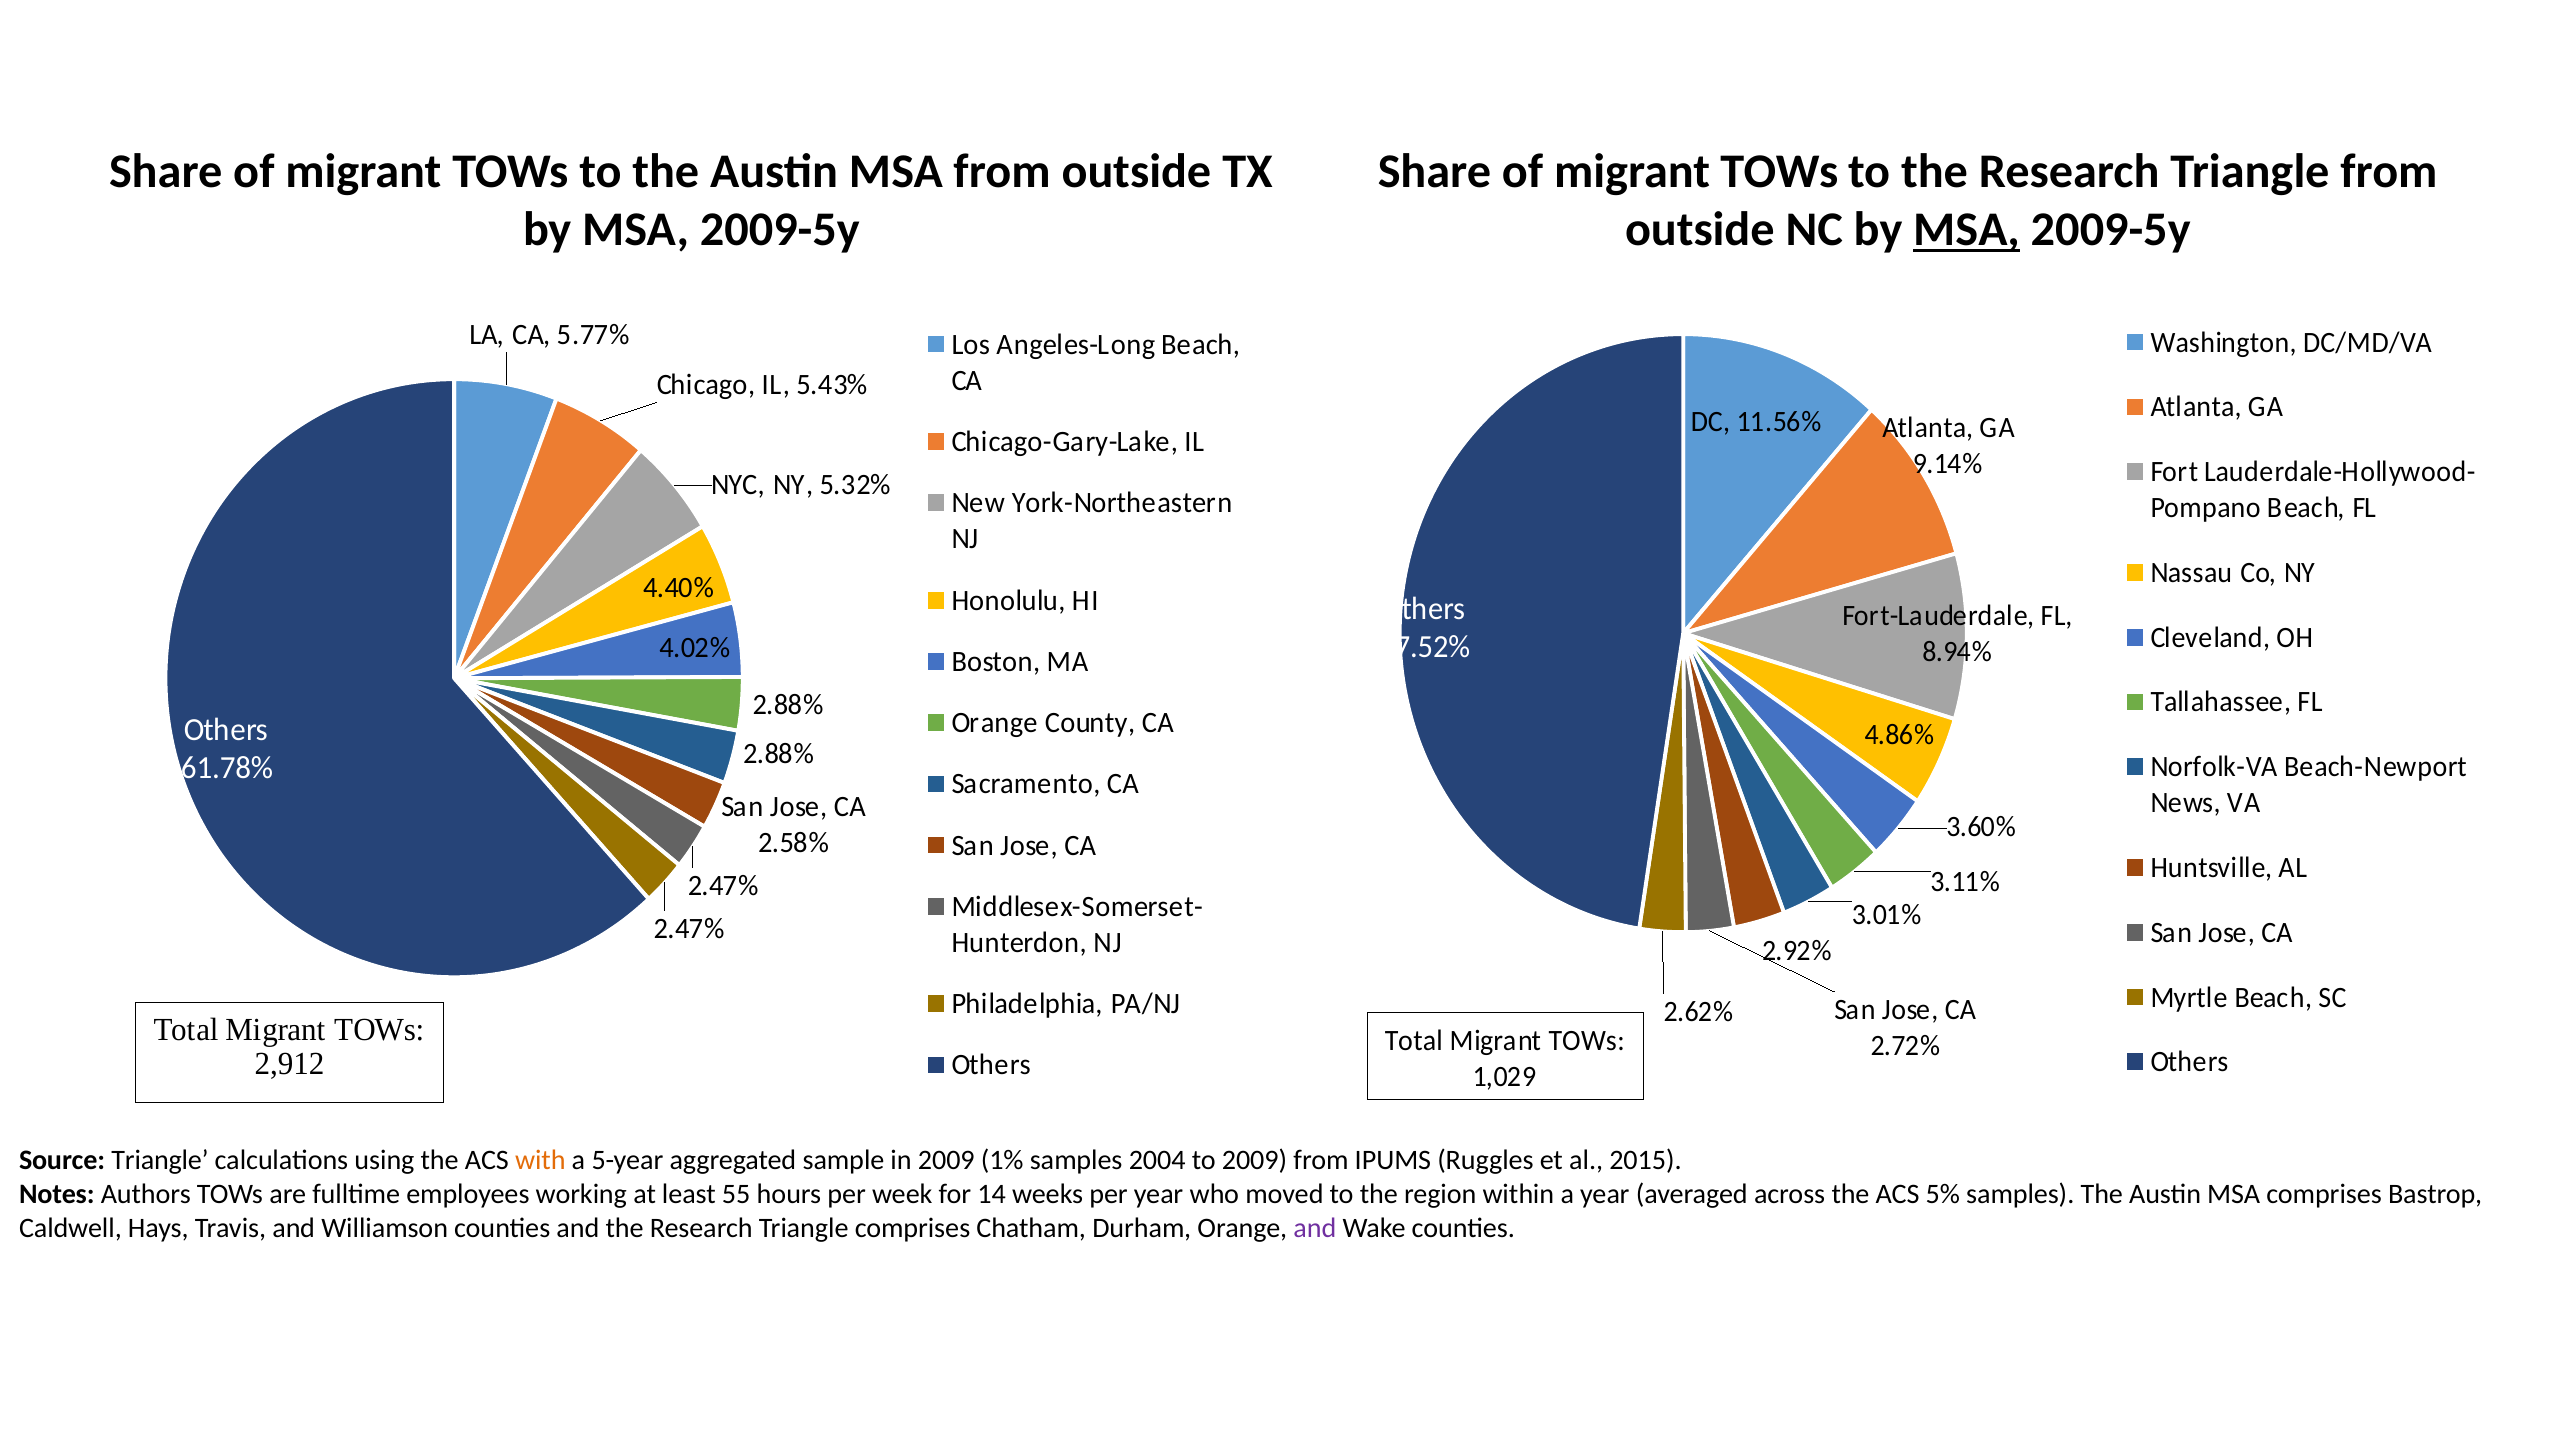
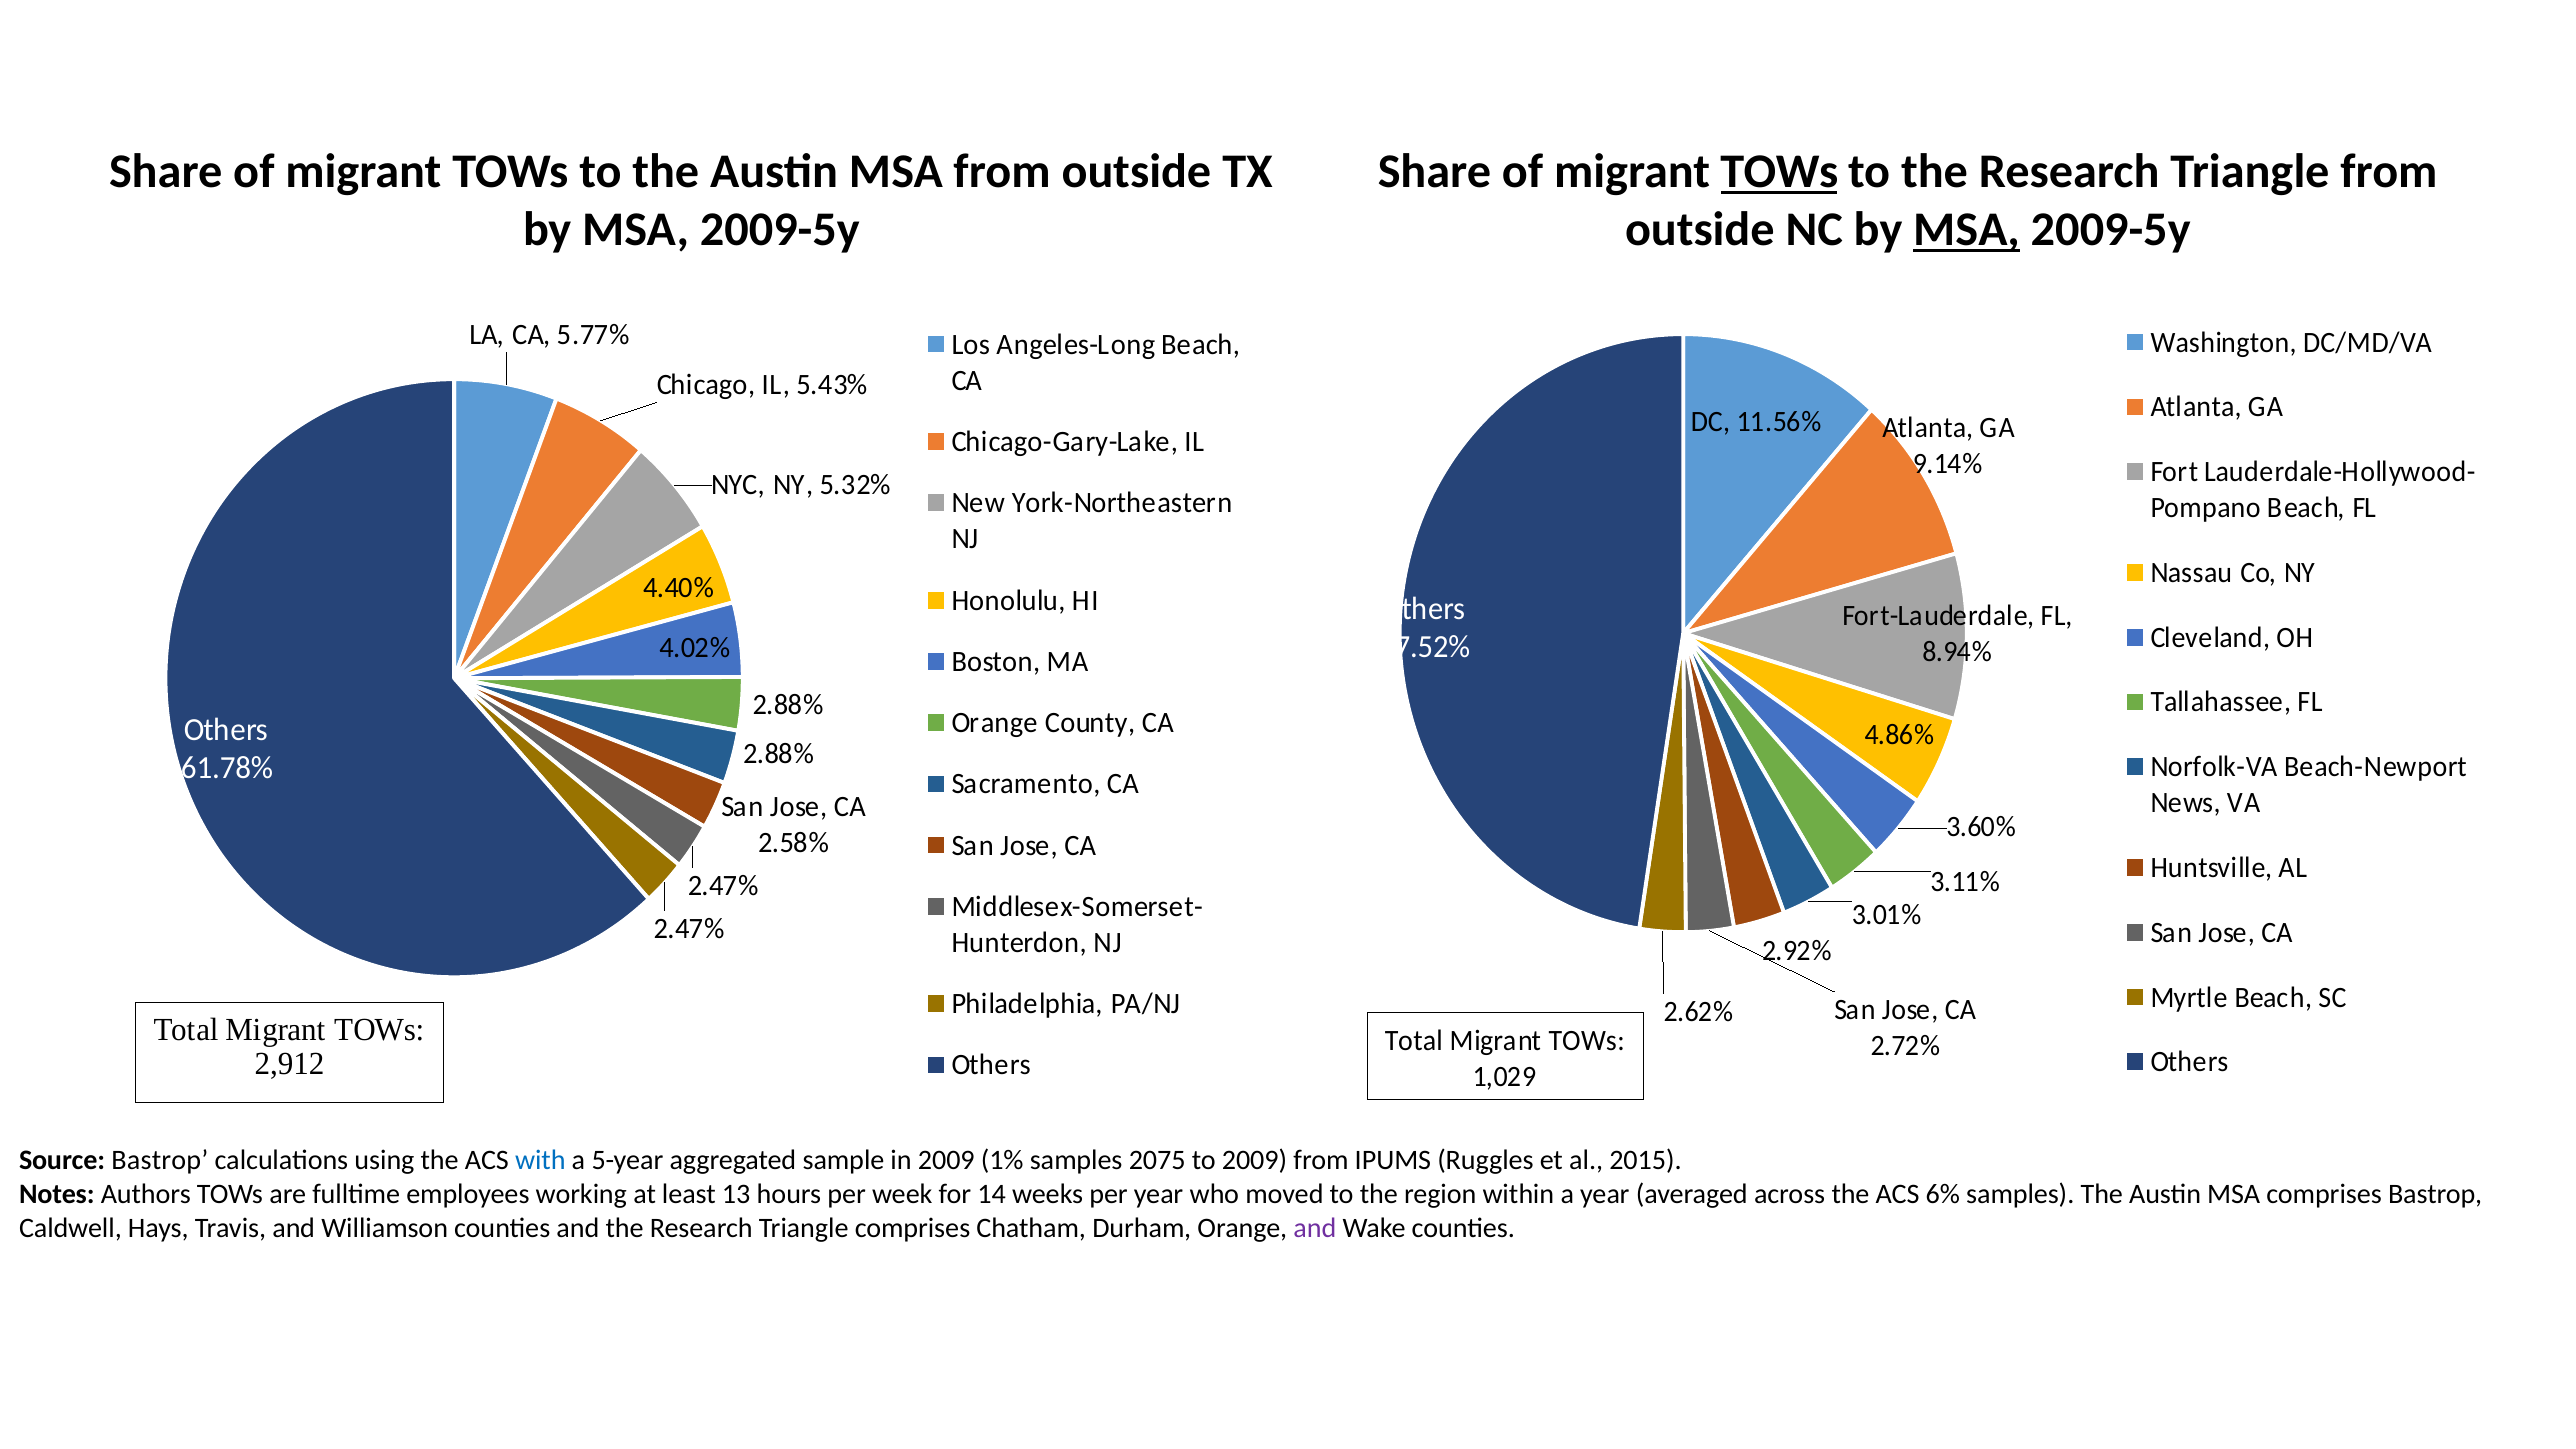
TOWs underline: none -> present (1779, 172)
Source Triangle: Triangle -> Bastrop (160, 1160)
with colour: orange -> blue (540, 1160)
2004: 2004 -> 2075 (1157, 1160)
55: 55 -> 13 (736, 1194)
5%: 5% -> 6% (1943, 1194)
